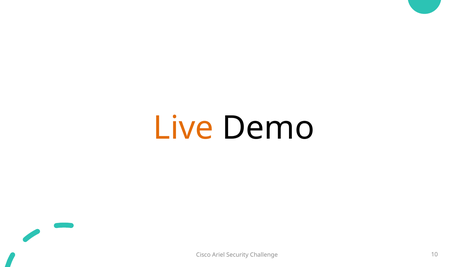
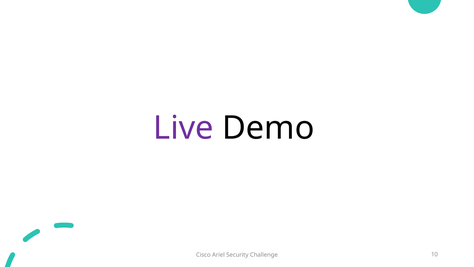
Live colour: orange -> purple (183, 128)
